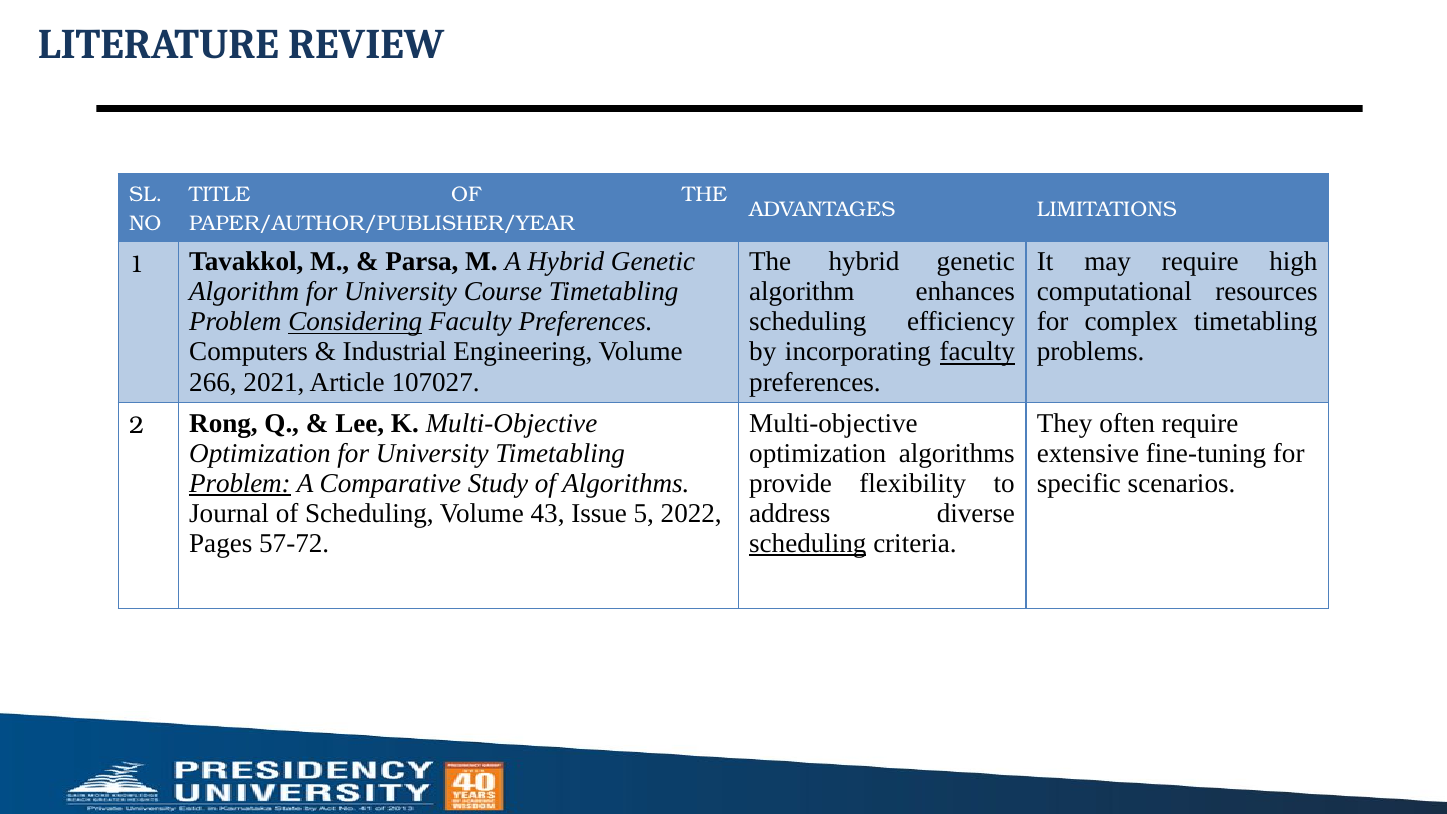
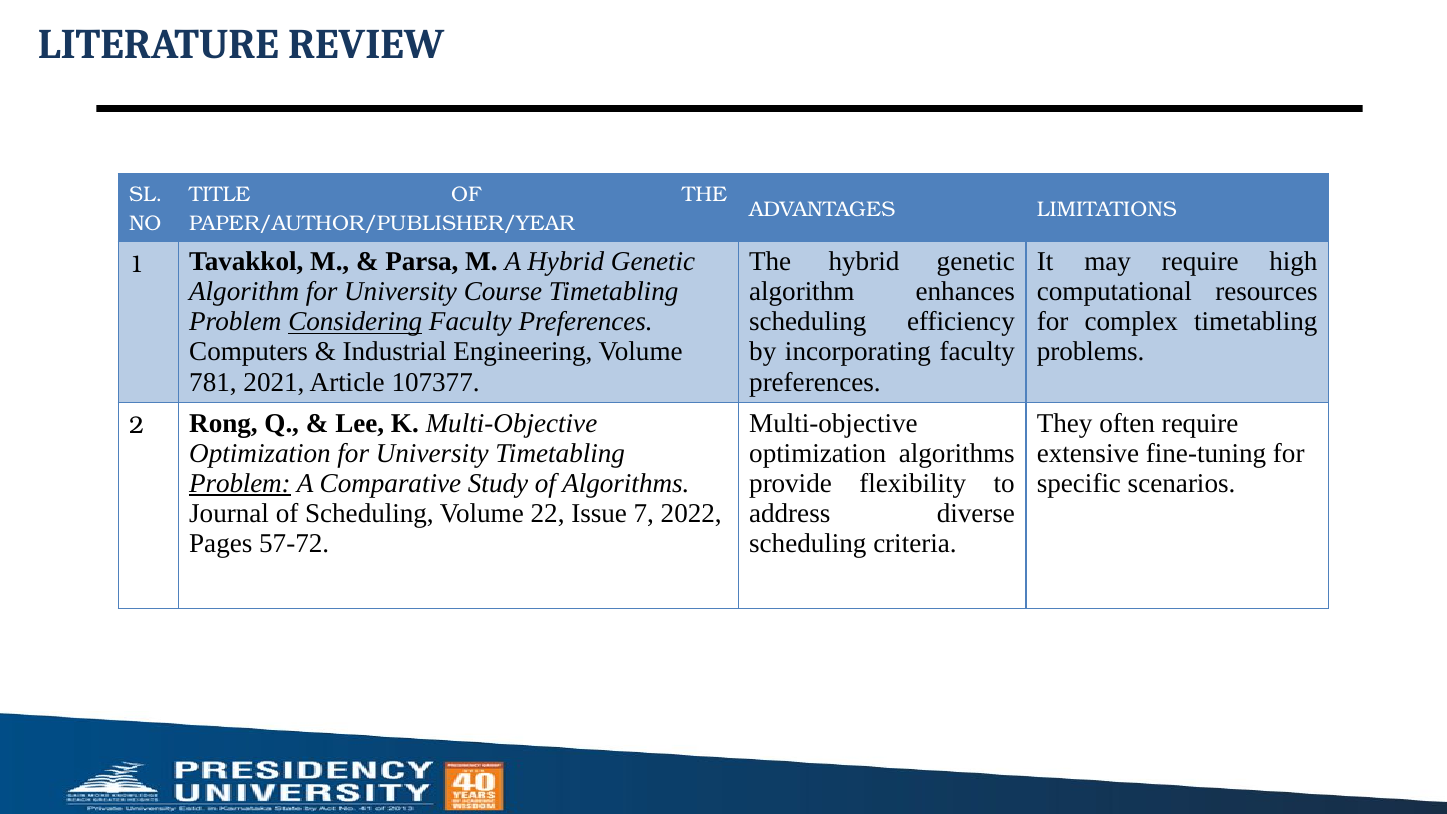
faculty underline: present -> none (977, 352)
266: 266 -> 781 (213, 382)
107027: 107027 -> 107377 (436, 382)
43: 43 -> 22 (548, 513)
5: 5 -> 7 (644, 513)
scheduling underline: present -> none (808, 543)
